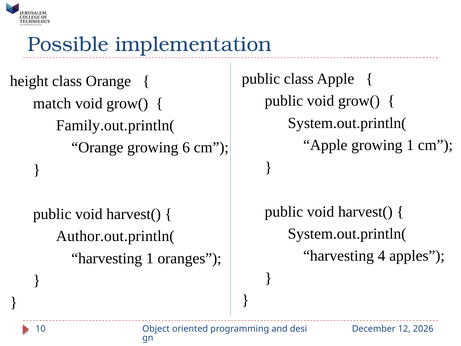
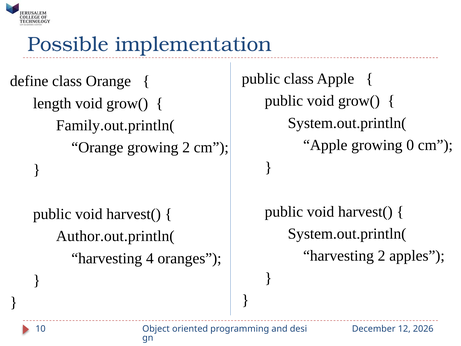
height: height -> define (29, 81)
match: match -> length (52, 103)
growing 1: 1 -> 0 (410, 145)
growing 6: 6 -> 2 (186, 147)
harvesting 4: 4 -> 2 (382, 256)
harvesting 1: 1 -> 4 (150, 258)
